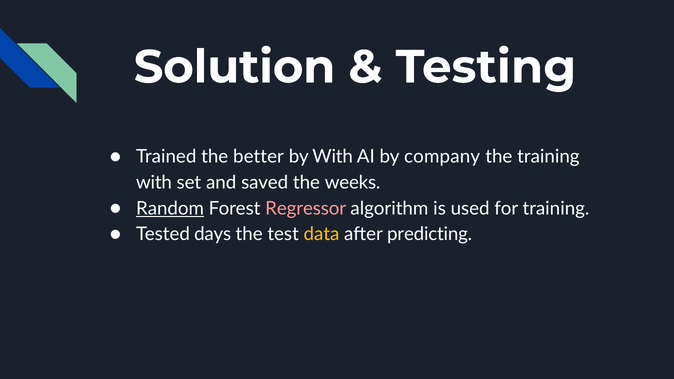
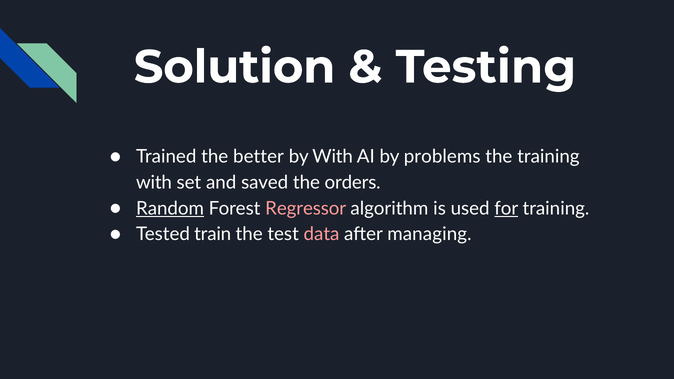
company: company -> problems (442, 157)
weeks: weeks -> orders (353, 183)
for underline: none -> present (506, 208)
days: days -> train (213, 234)
data colour: yellow -> pink (322, 234)
predicting: predicting -> managing (429, 234)
